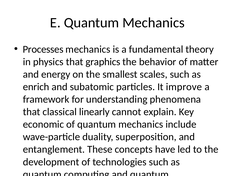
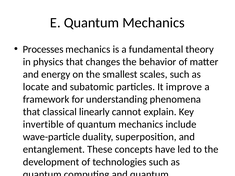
graphics: graphics -> changes (103, 62)
enrich: enrich -> locate (36, 87)
economic: economic -> invertible (43, 125)
